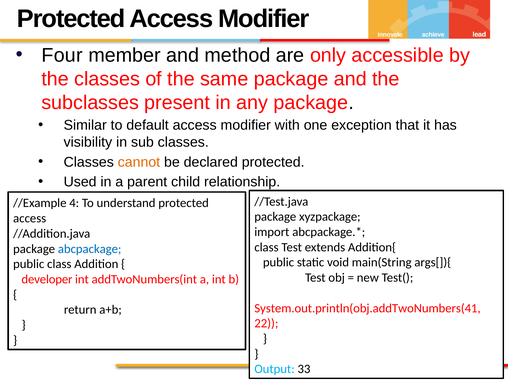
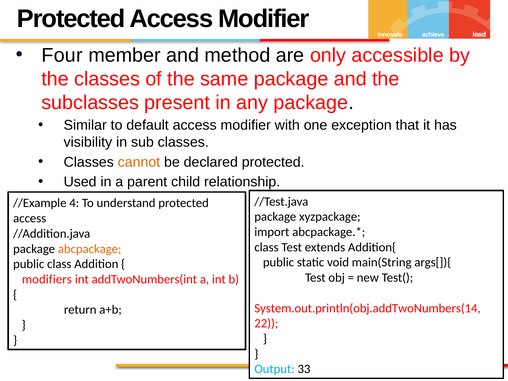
abcpackage colour: blue -> orange (90, 249)
developer: developer -> modifiers (47, 279)
System.out.println(obj.addTwoNumbers(41: System.out.println(obj.addTwoNumbers(41 -> System.out.println(obj.addTwoNumbers(14 (367, 308)
